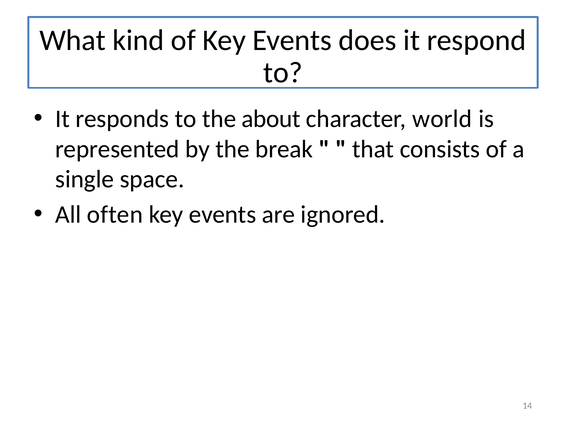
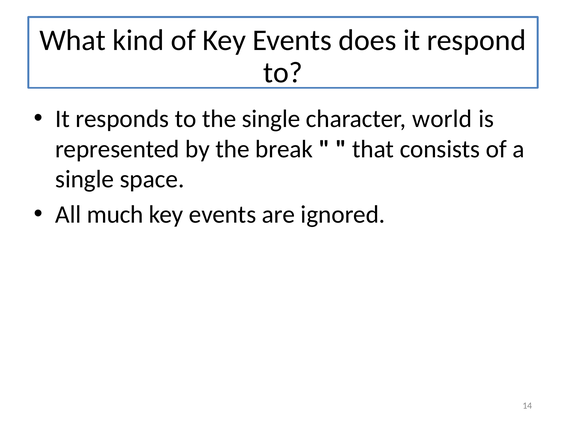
the about: about -> single (271, 119)
often: often -> much (115, 214)
